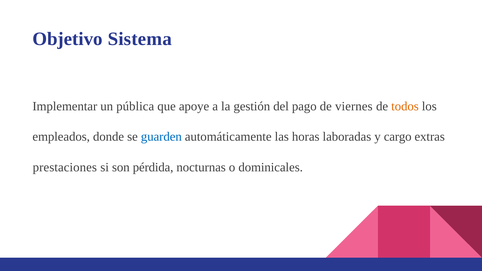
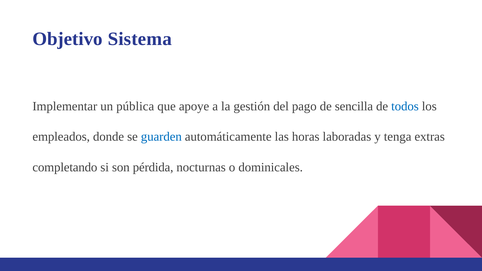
viernes: viernes -> sencilla (354, 106)
todos colour: orange -> blue (405, 106)
cargo: cargo -> tenga (398, 137)
prestaciones: prestaciones -> completando (65, 167)
